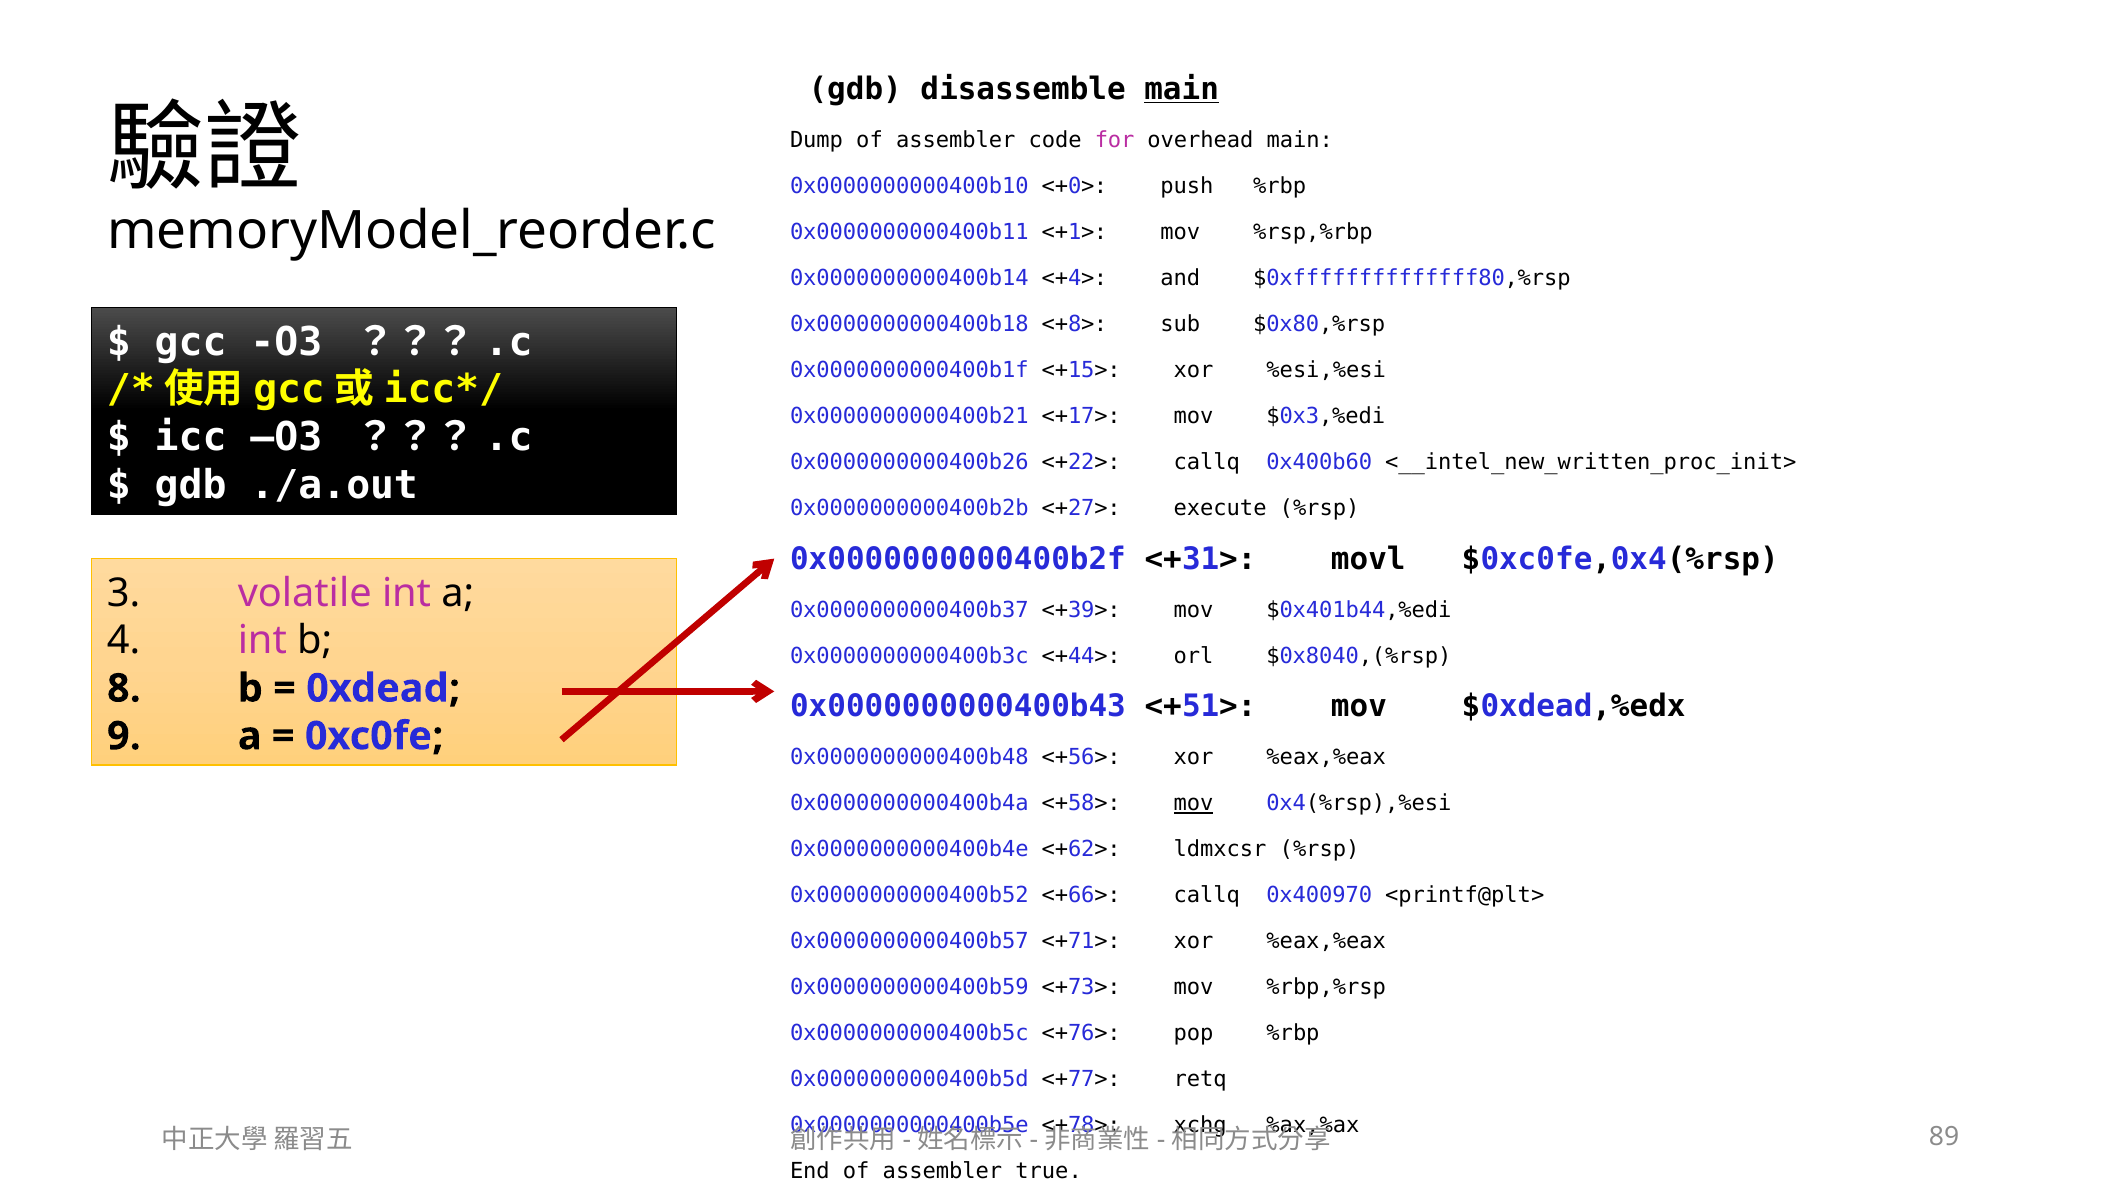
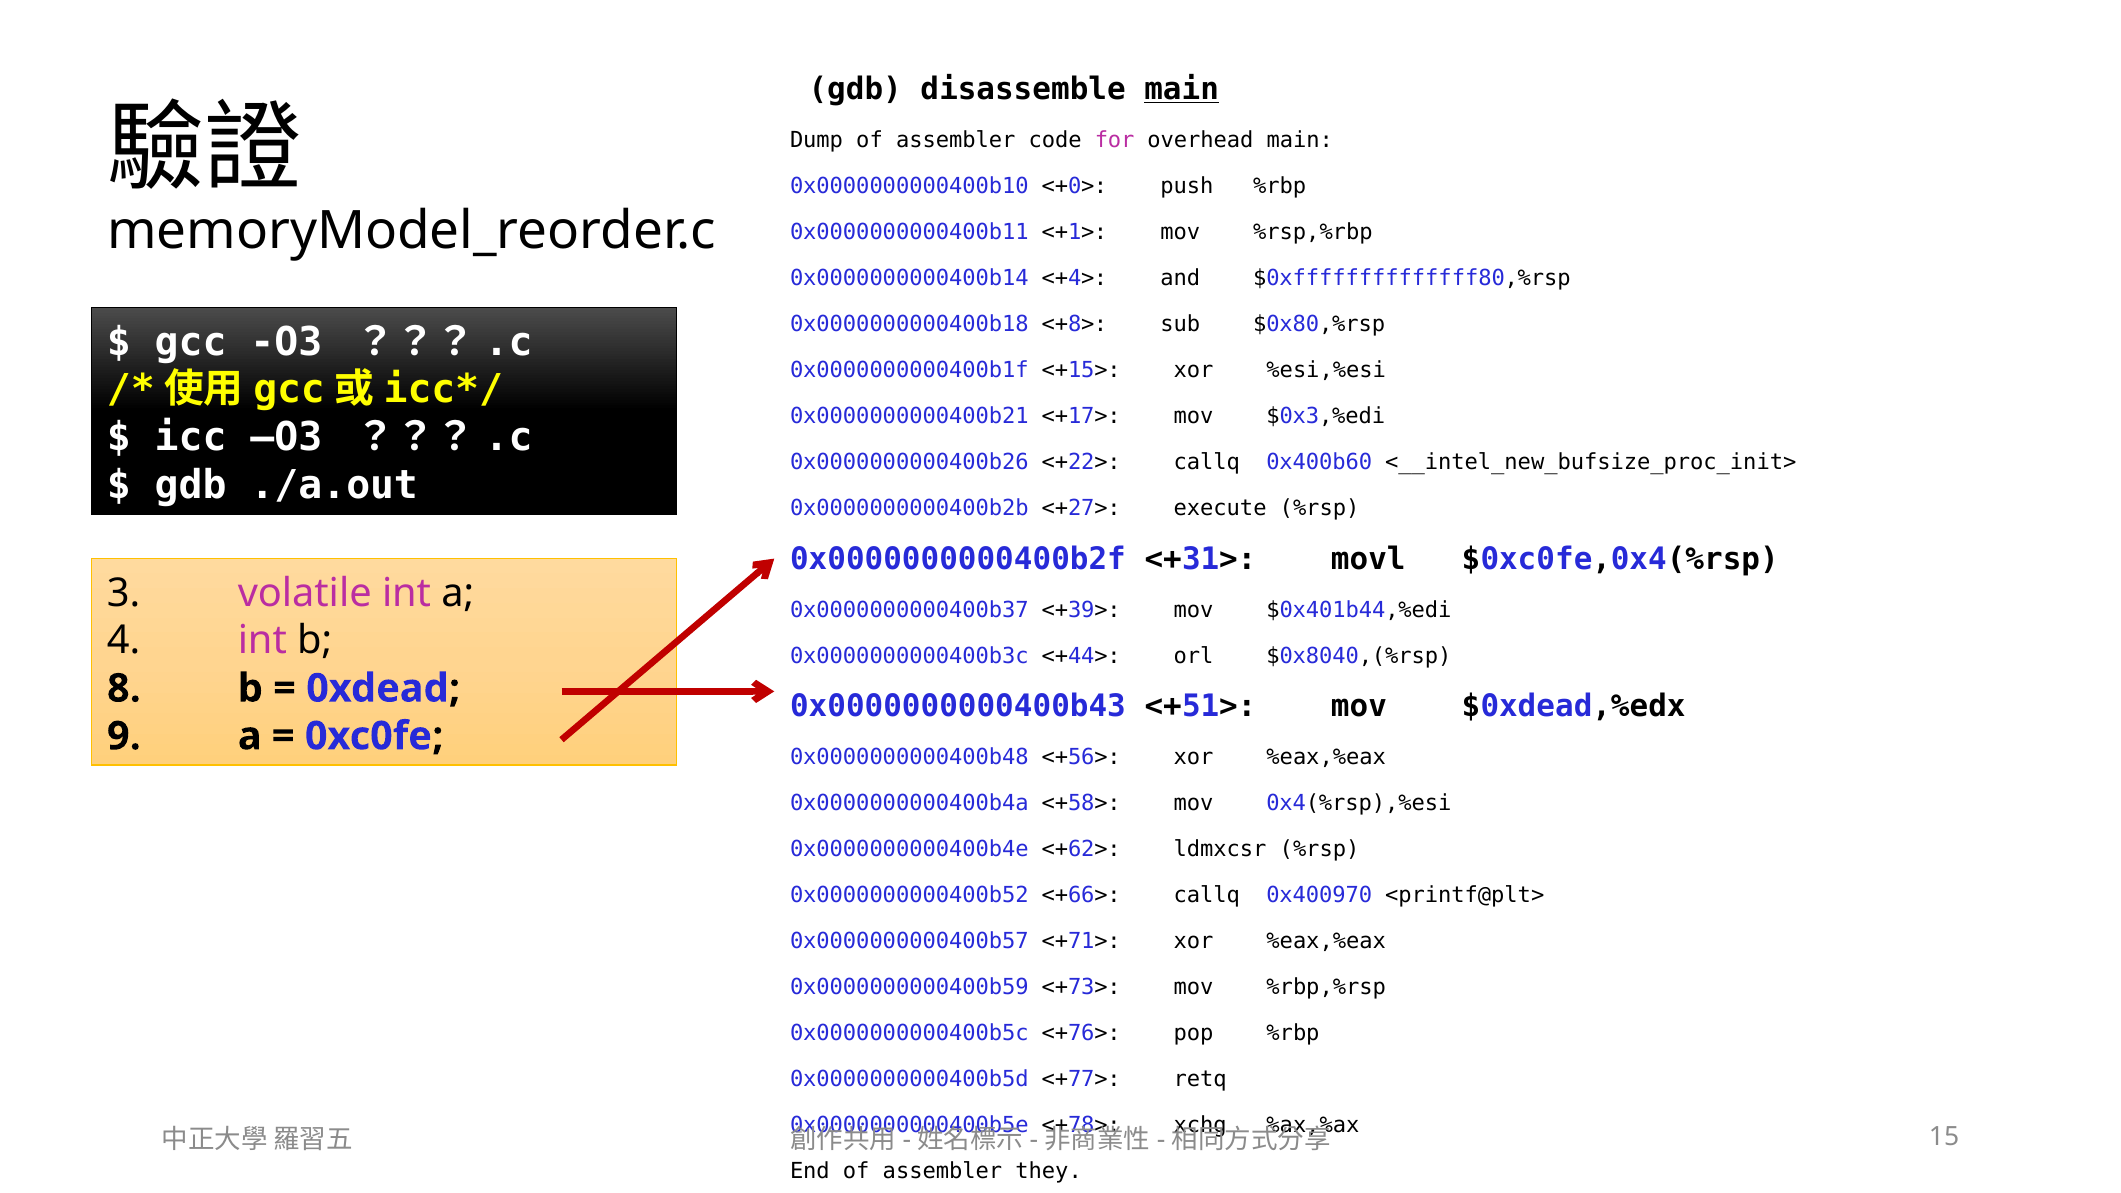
<__intel_new_written_proc_init>: <__intel_new_written_proc_init> -> <__intel_new_bufsize_proc_init> (1591, 462)
mov underline: present -> none (1194, 803)
89: 89 -> 15 (1944, 1137)
true: true -> they (1049, 1172)
